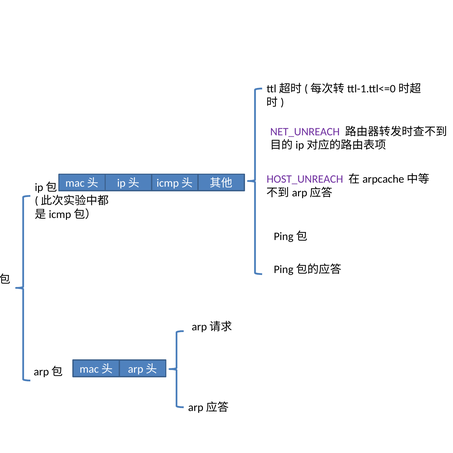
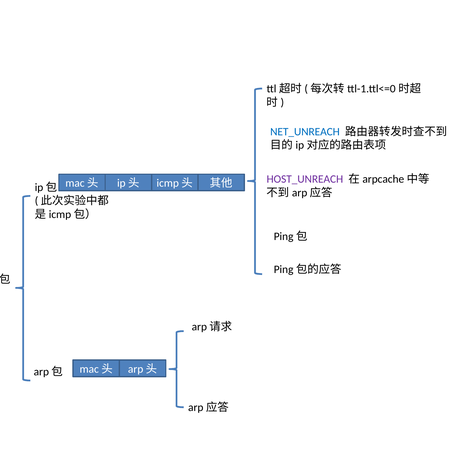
NET_UNREACH colour: purple -> blue (305, 132)
